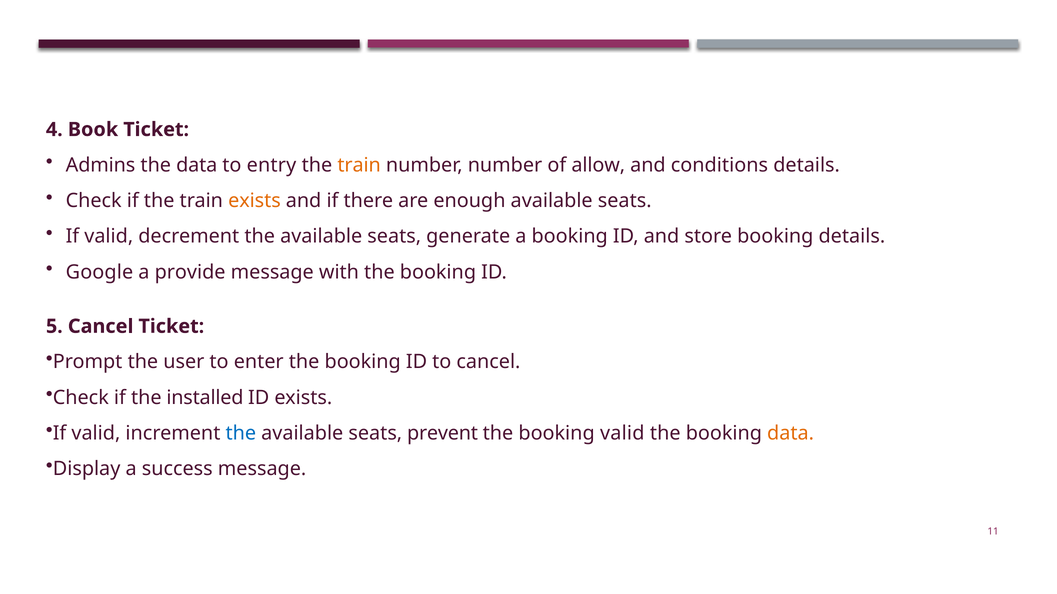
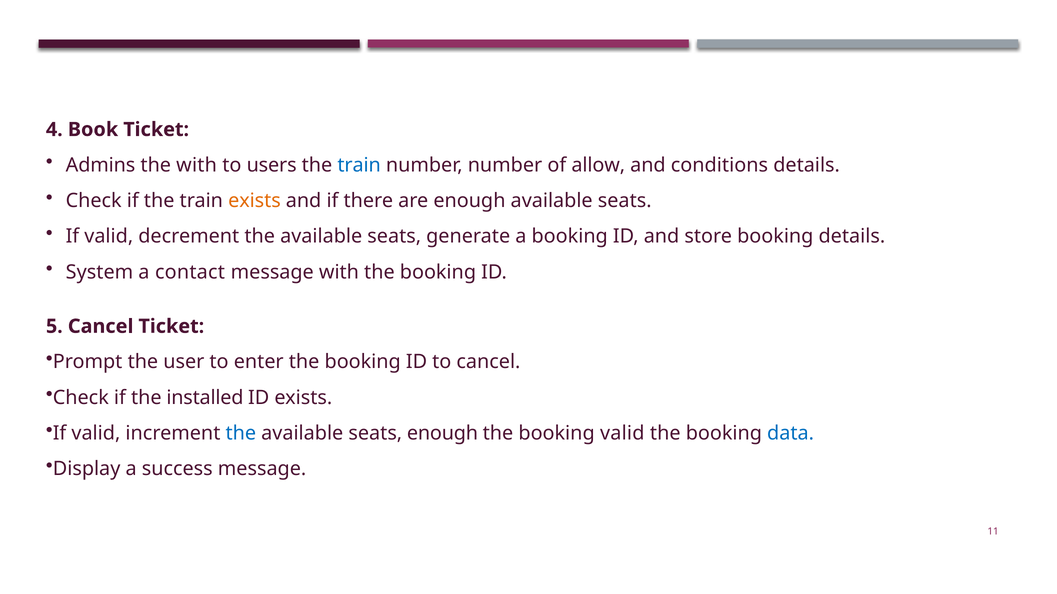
the data: data -> with (197, 165)
entry: entry -> users (272, 165)
train colour: orange -> blue (359, 165)
Google: Google -> System (99, 272)
provide: provide -> contact (190, 272)
seats prevent: prevent -> enough (443, 434)
data colour: orange -> blue (791, 434)
